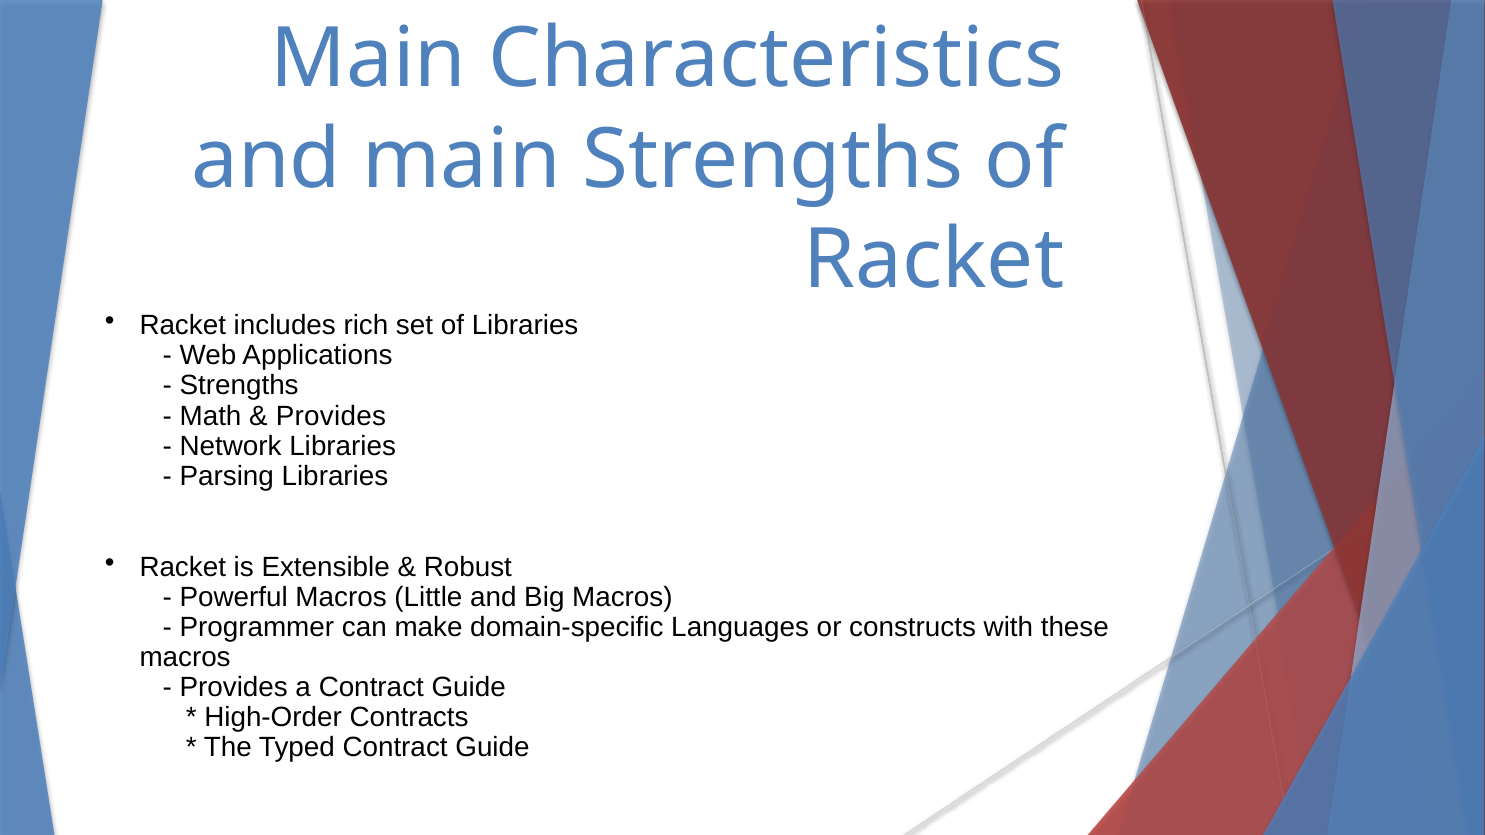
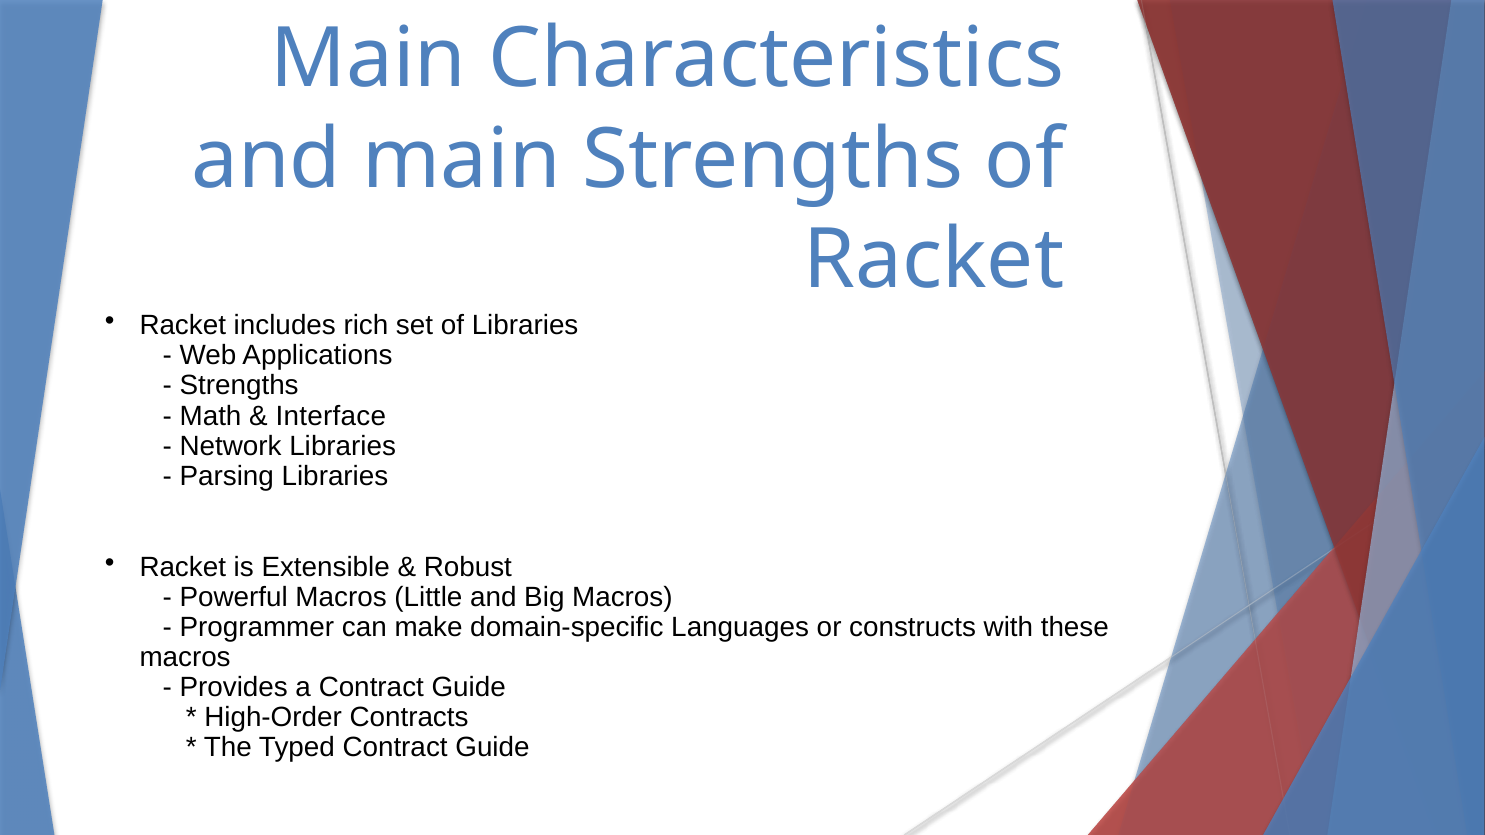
Provides: Provides -> Interface (331, 416)
